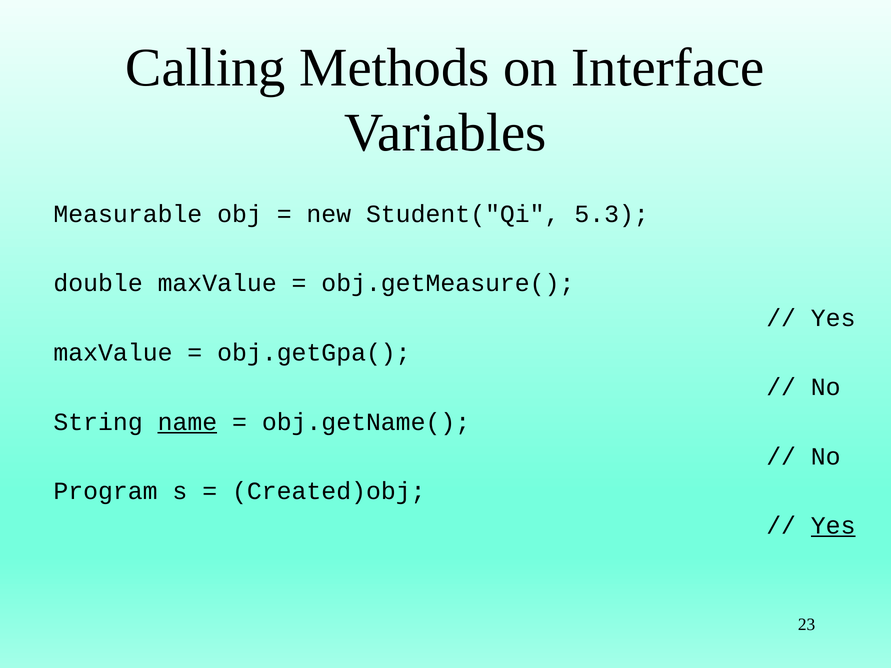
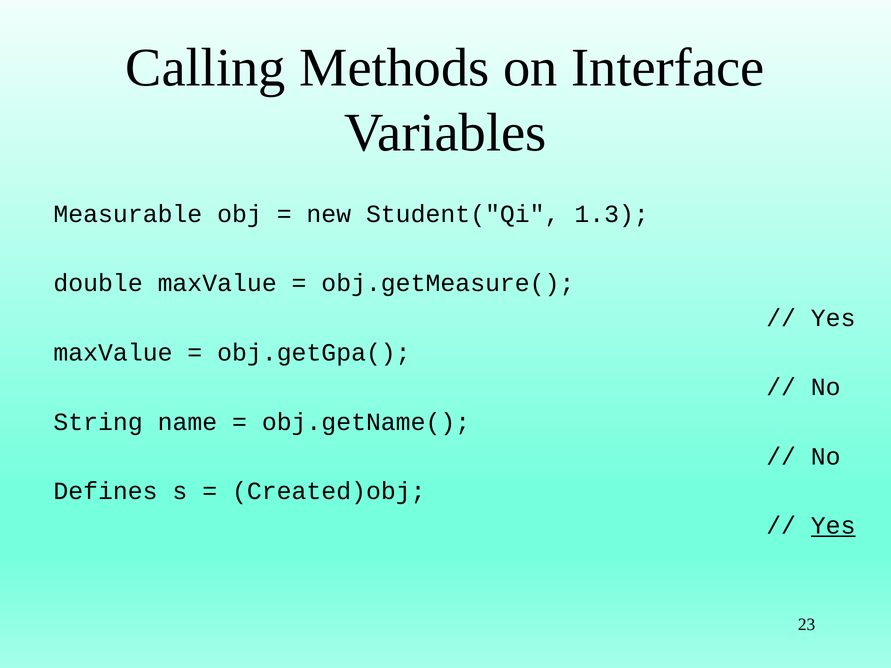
5.3: 5.3 -> 1.3 (612, 214)
name underline: present -> none (187, 422)
Program: Program -> Defines (106, 491)
